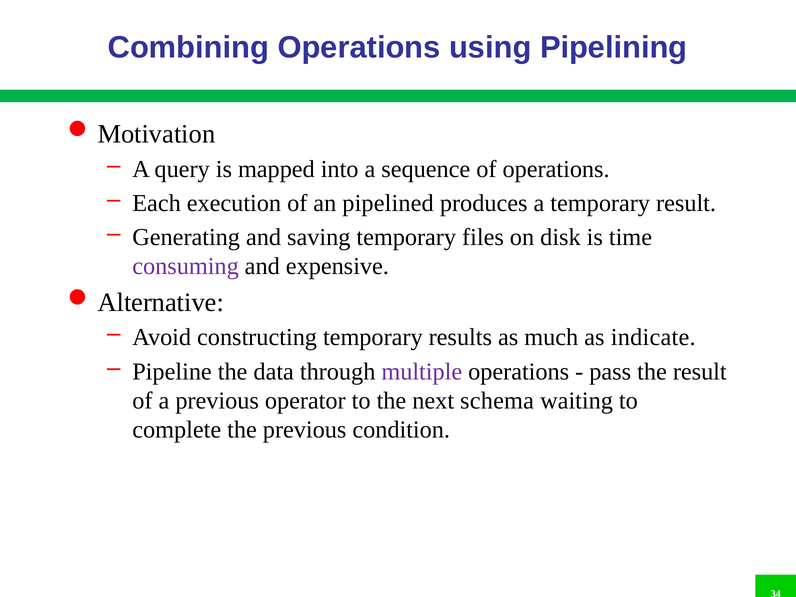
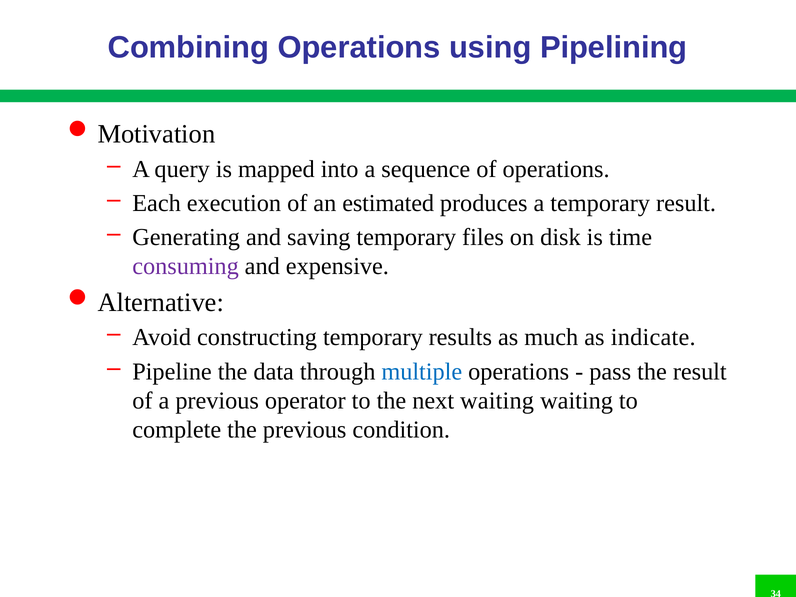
pipelined: pipelined -> estimated (388, 203)
multiple colour: purple -> blue (422, 371)
next schema: schema -> waiting (497, 401)
